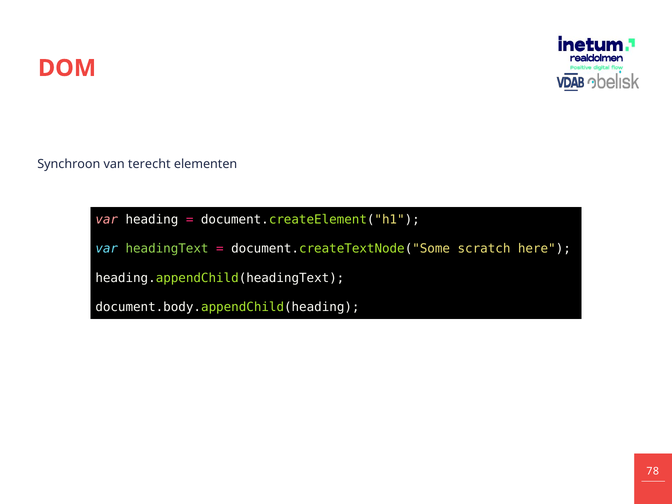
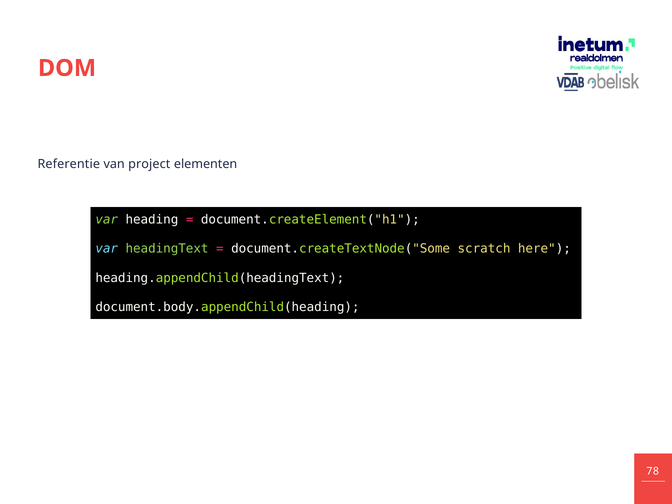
Synchroon: Synchroon -> Referentie (69, 164)
terecht: terecht -> project (149, 164)
var colour: pink -> light green (107, 220)
